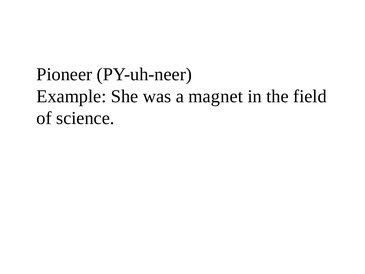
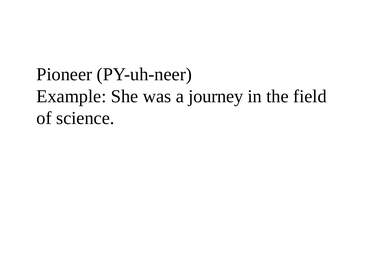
magnet: magnet -> journey (216, 96)
